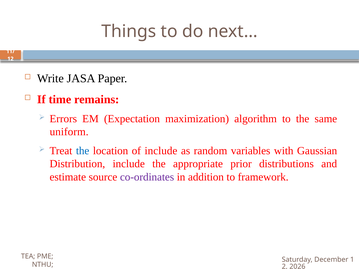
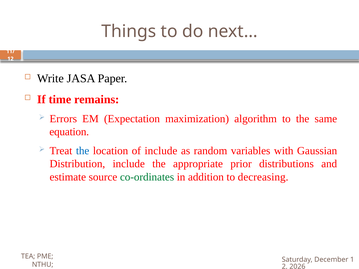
uniform: uniform -> equation (69, 132)
co-ordinates colour: purple -> green (147, 177)
framework: framework -> decreasing (263, 177)
